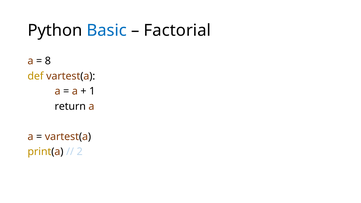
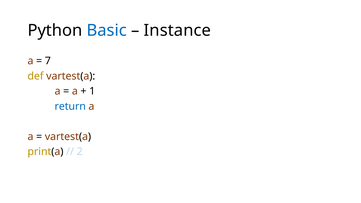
Factorial: Factorial -> Instance (177, 30)
8: 8 -> 7 (48, 61)
return colour: black -> blue (70, 106)
